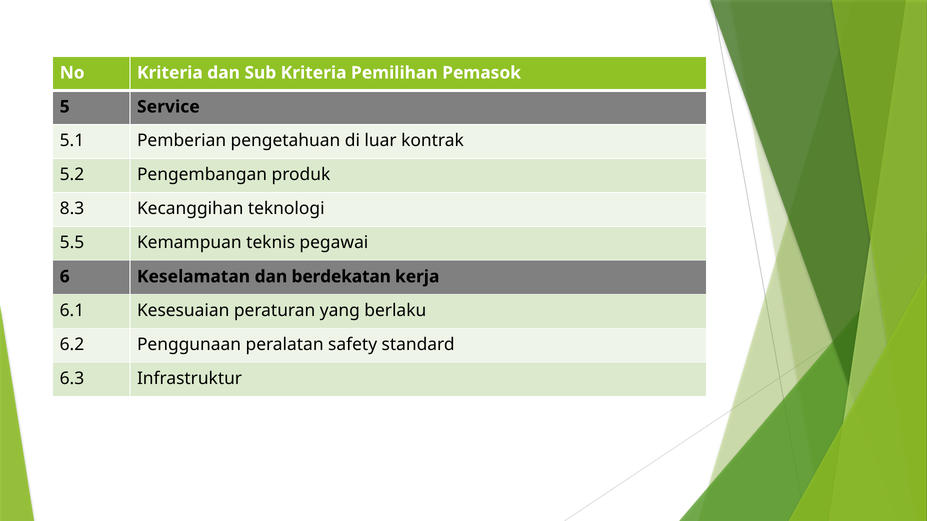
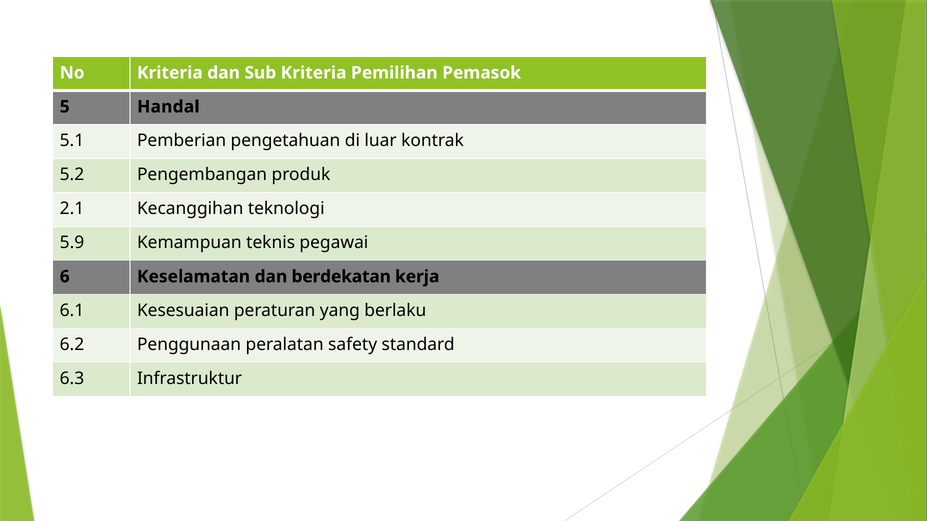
Service: Service -> Handal (168, 107)
8.3: 8.3 -> 2.1 (72, 209)
5.5: 5.5 -> 5.9 (72, 243)
